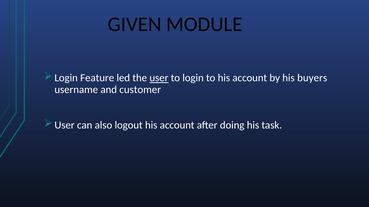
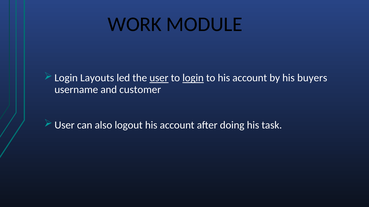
GIVEN: GIVEN -> WORK (135, 24)
Feature: Feature -> Layouts (97, 78)
login underline: none -> present (193, 78)
